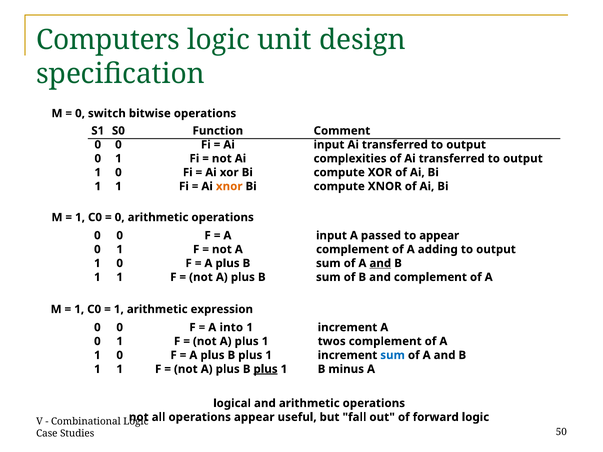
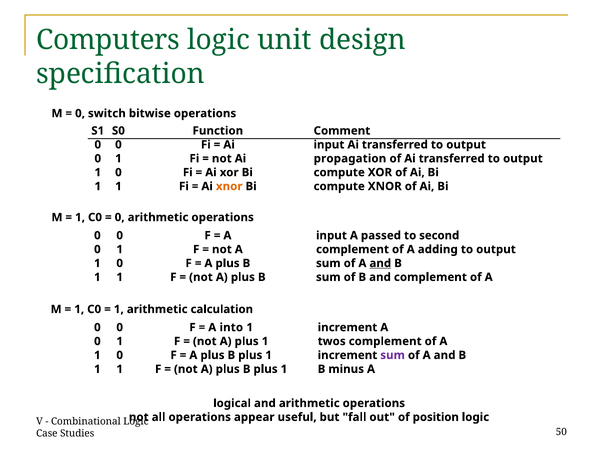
complexities: complexities -> propagation (350, 158)
to appear: appear -> second (439, 235)
expression: expression -> calculation (222, 309)
sum colour: blue -> purple (393, 355)
plus underline: present -> none (266, 369)
forward: forward -> position (436, 417)
